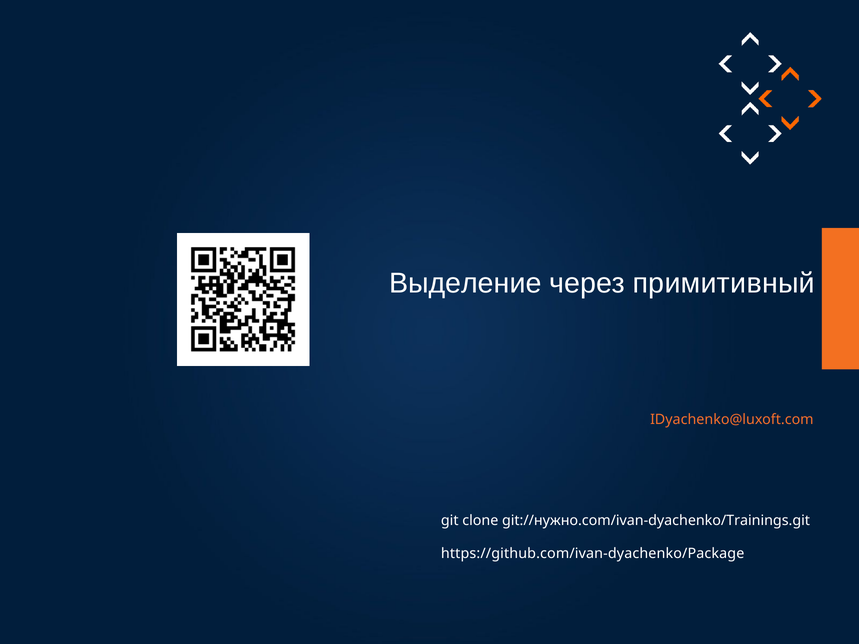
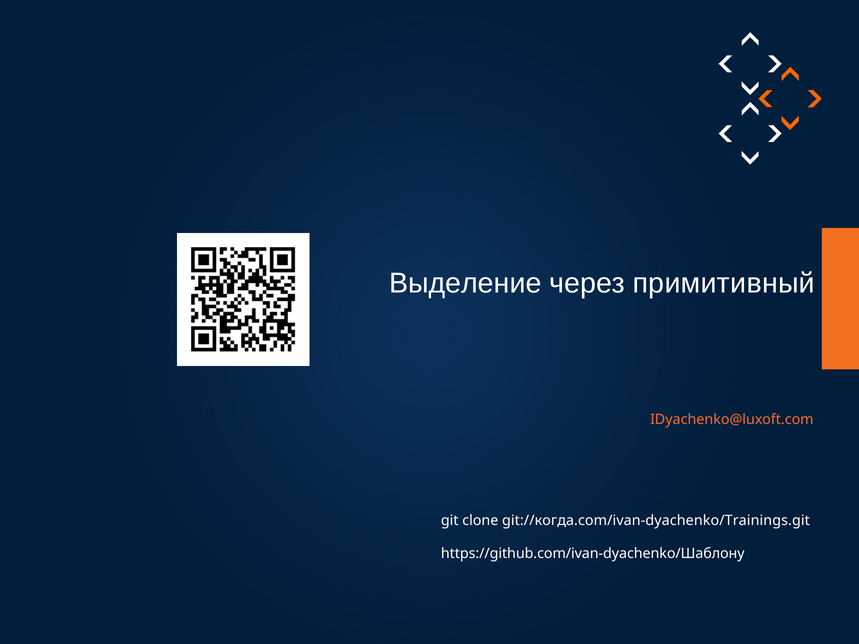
git://нужно.com/ivan-dyachenko/Trainings.git: git://нужно.com/ivan-dyachenko/Trainings.git -> git://когда.com/ivan-dyachenko/Trainings.git (656, 521)
https://github.com/ivan-dyachenko/Package: https://github.com/ivan-dyachenko/Package -> https://github.com/ivan-dyachenko/Шаблону (593, 554)
